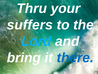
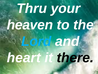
suffers: suffers -> heaven (30, 25)
bring: bring -> heart (24, 57)
there colour: blue -> black (75, 57)
